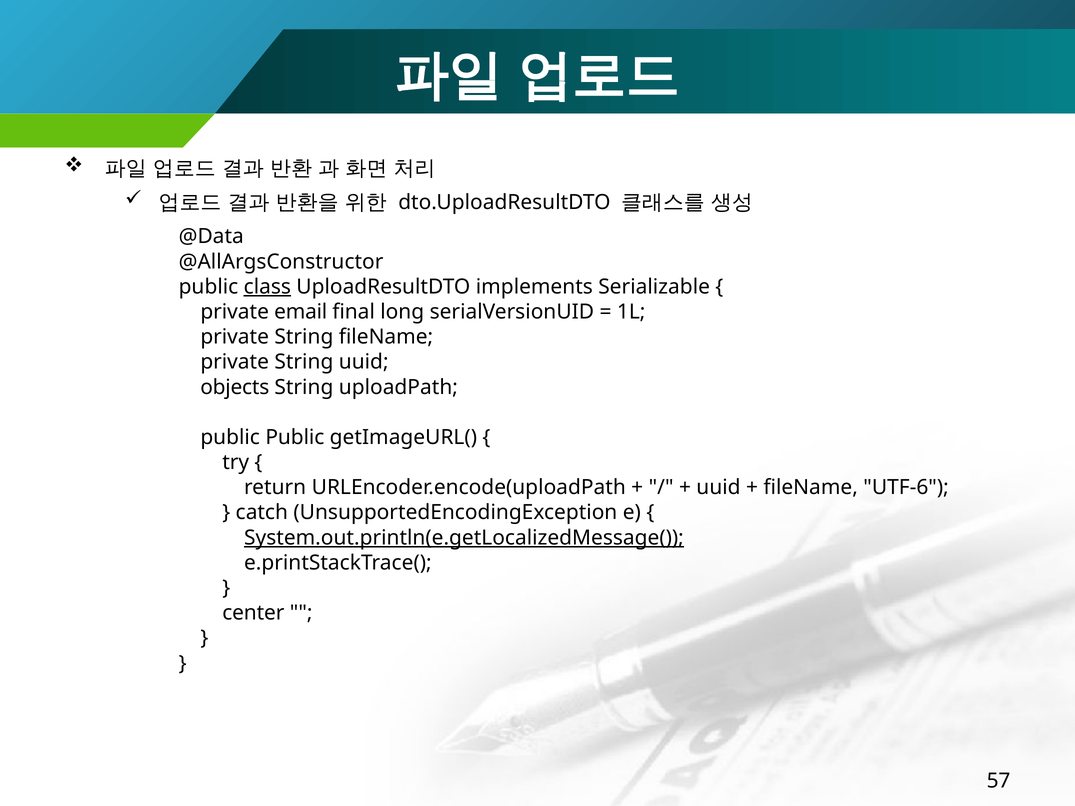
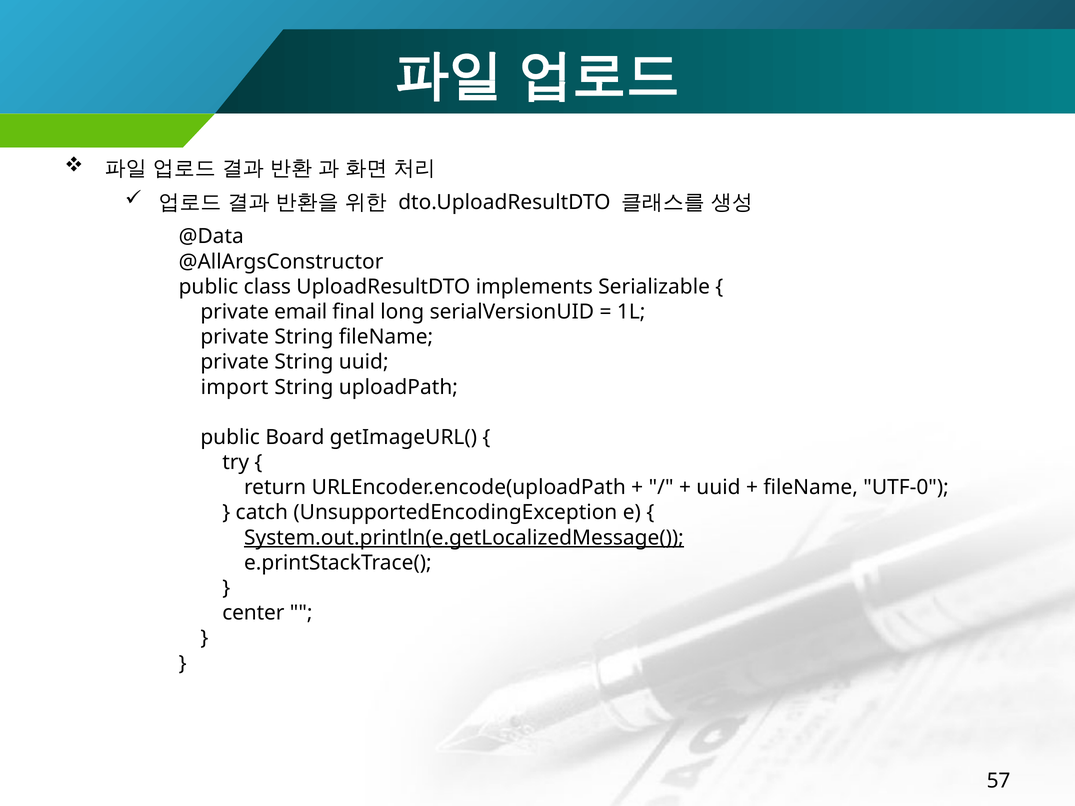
class underline: present -> none (267, 287)
objects: objects -> import (235, 387)
public Public: Public -> Board (295, 437)
UTF-6: UTF-6 -> UTF-0 (906, 488)
